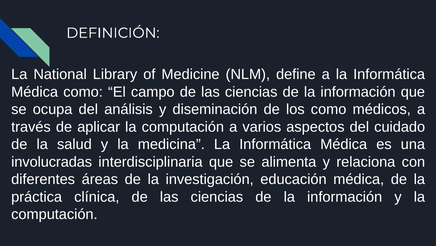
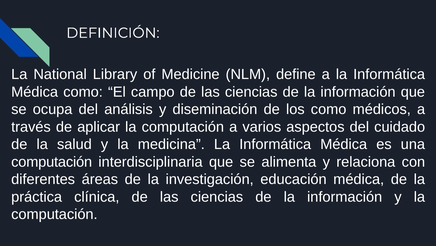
involucradas: involucradas -> computación (52, 161)
